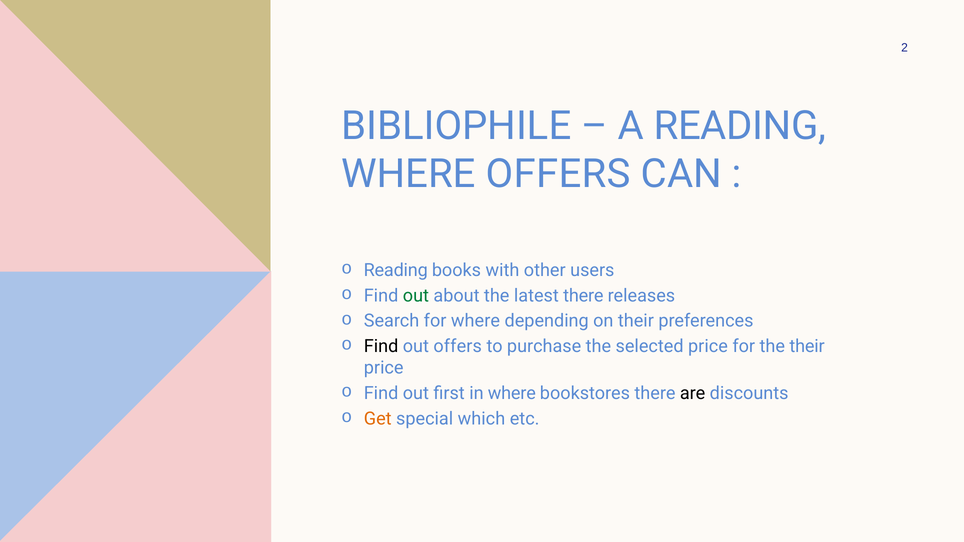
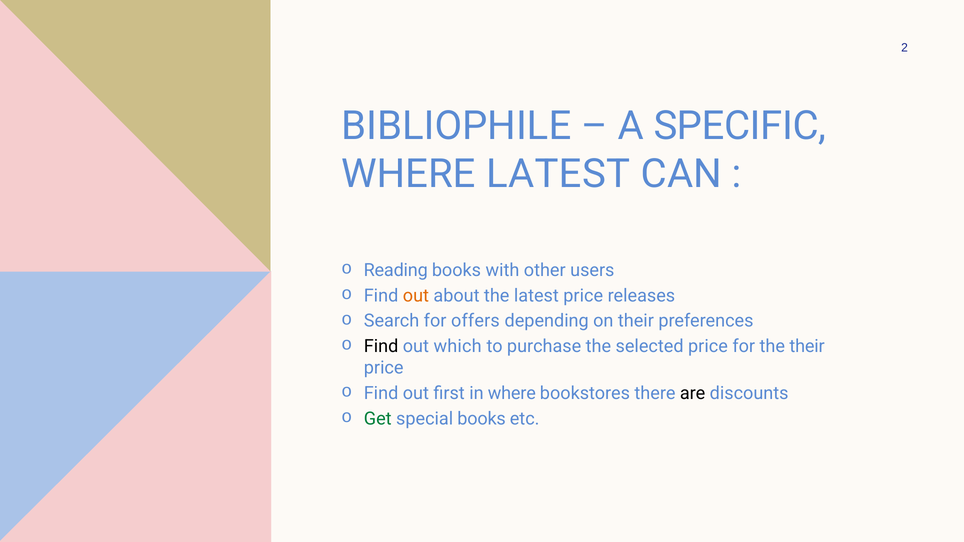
A READING: READING -> SPECIFIC (740, 126)
WHERE OFFERS: OFFERS -> LATEST (558, 174)
out colour: green -> orange (416, 296)
latest there: there -> price (583, 296)
for where: where -> offers (475, 321)
out offers: offers -> which (458, 346)
Get colour: orange -> green (378, 419)
special which: which -> books (482, 419)
